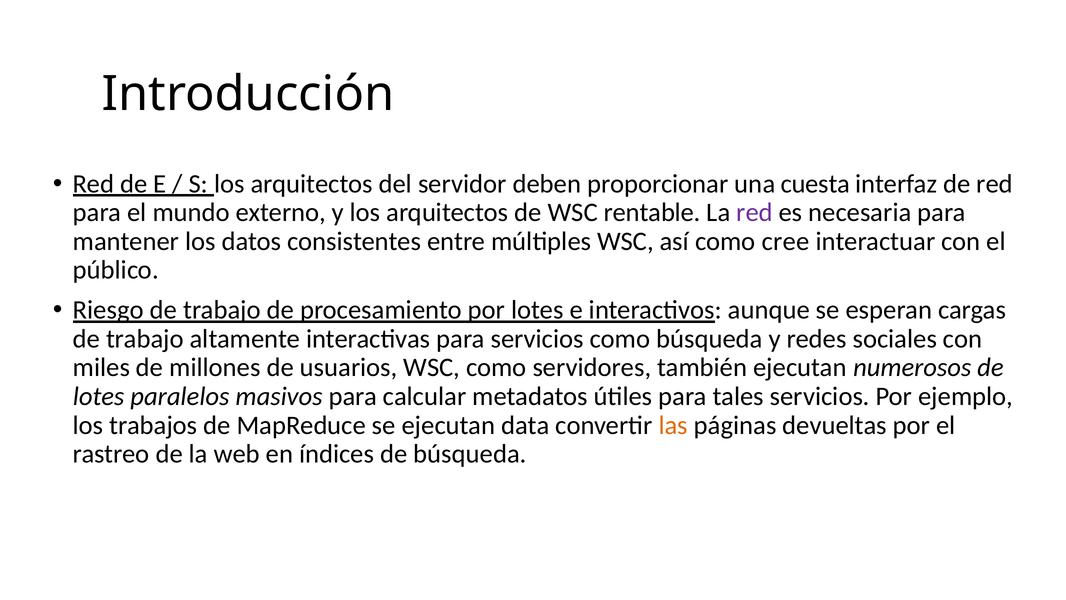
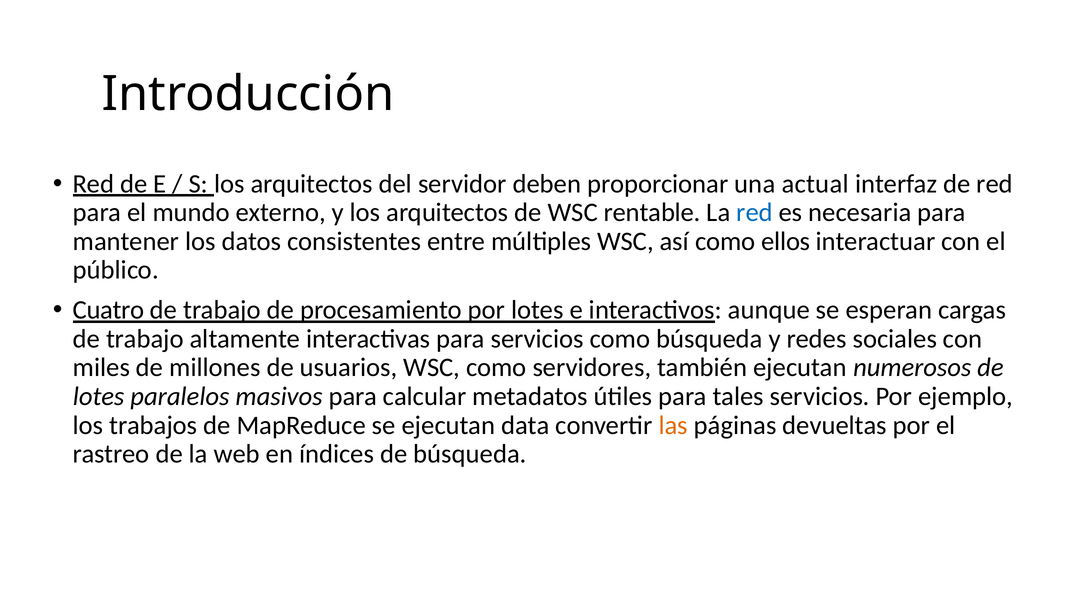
cuesta: cuesta -> actual (815, 184)
red colour: purple -> blue (755, 212)
cree: cree -> ellos (786, 241)
Riesgo: Riesgo -> Cuatro (109, 310)
